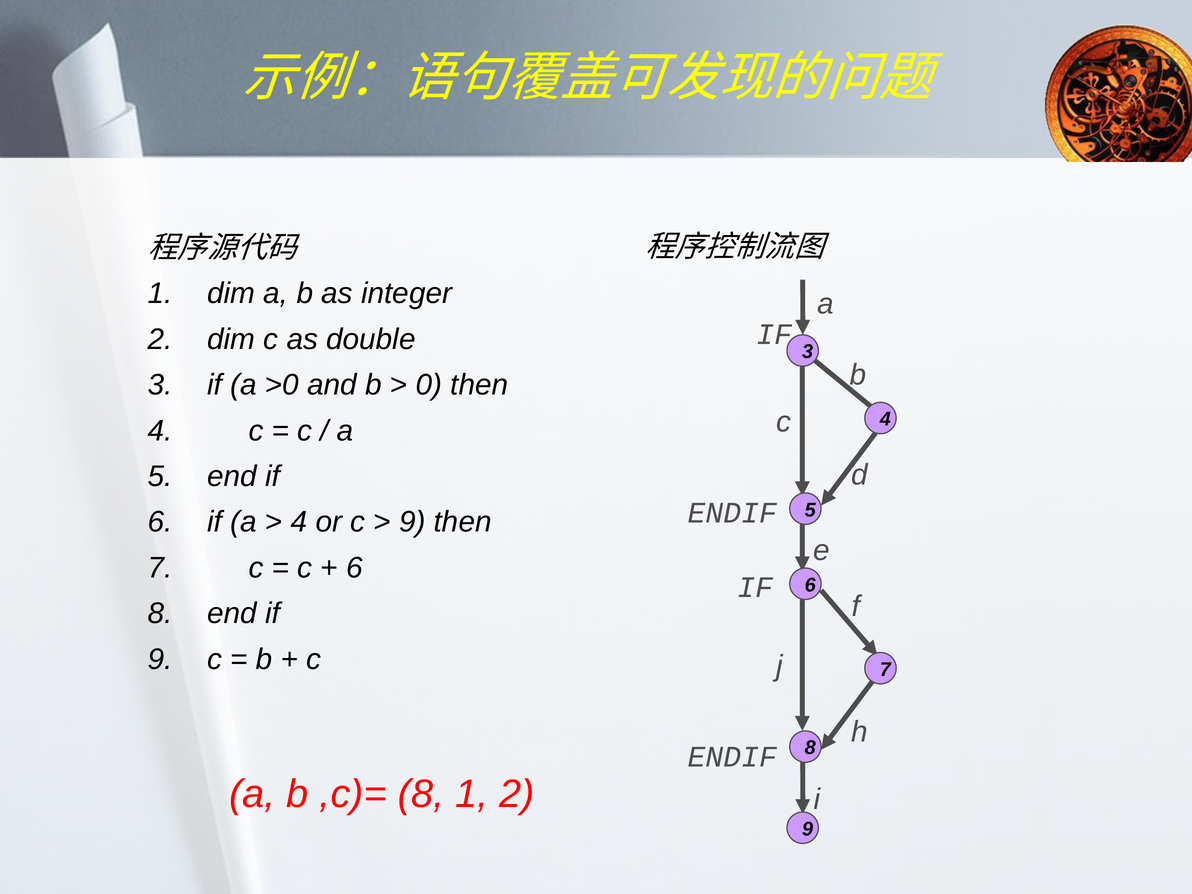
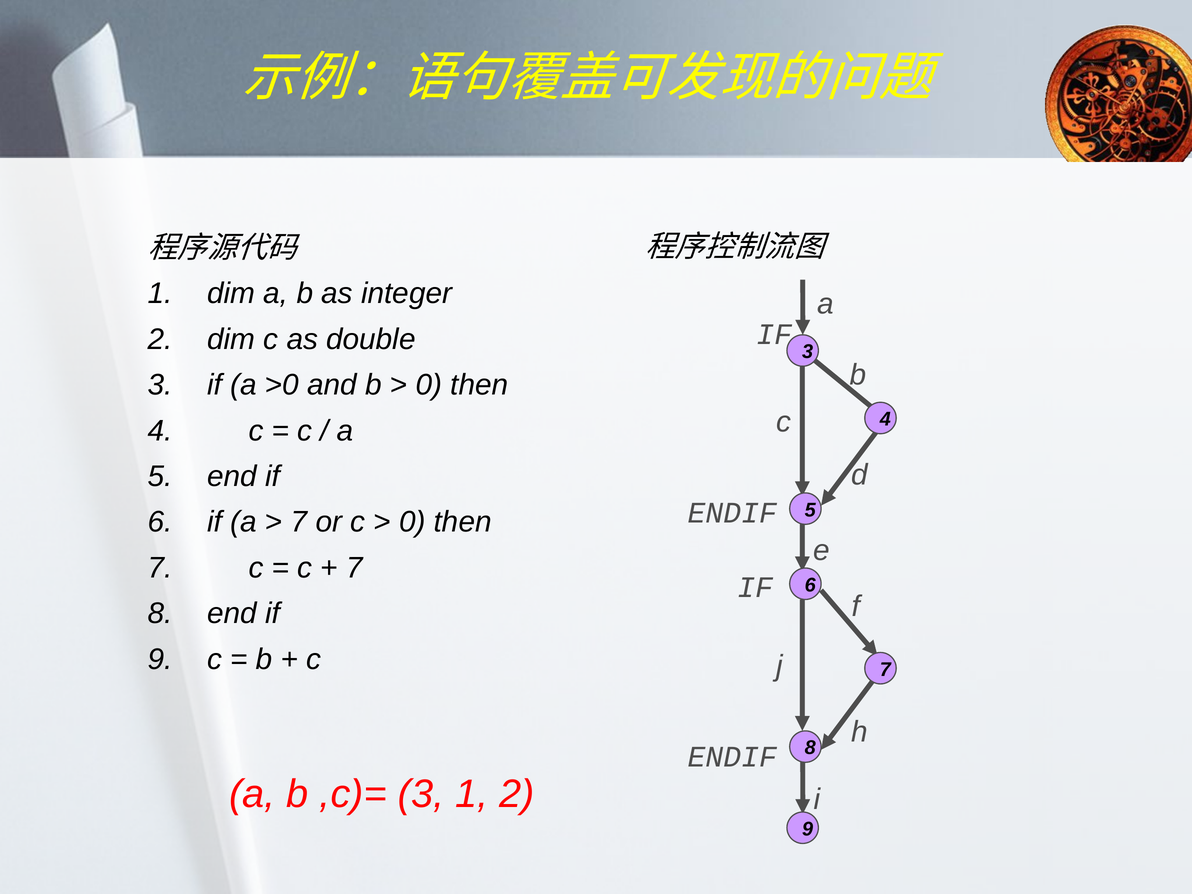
4: 4 -> 7 (299, 522)
9: 9 -> 0 (412, 522)
6: 6 -> 7 (354, 568)
,c)= 8: 8 -> 3 (421, 794)
